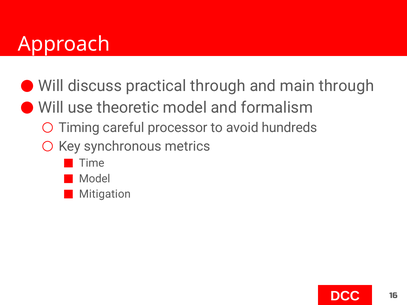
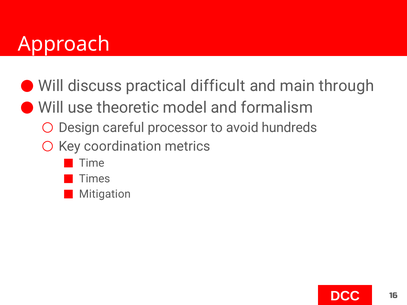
practical through: through -> difficult (218, 86)
Timing: Timing -> Design (79, 128)
synchronous: synchronous -> coordination (123, 146)
Model: Model -> Times (95, 179)
